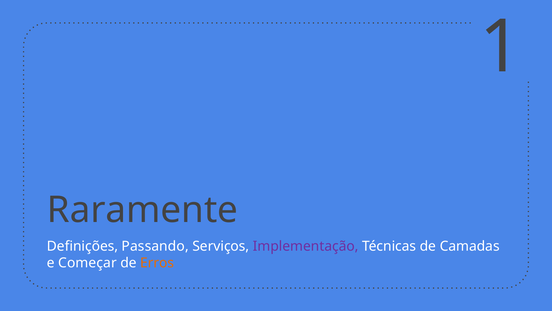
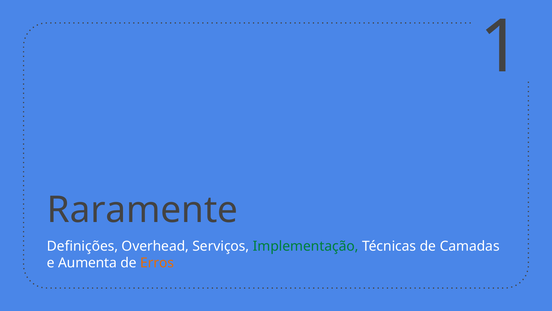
Passando: Passando -> Overhead (155, 246)
Implementação colour: purple -> green (306, 246)
Começar: Começar -> Aumenta (88, 263)
